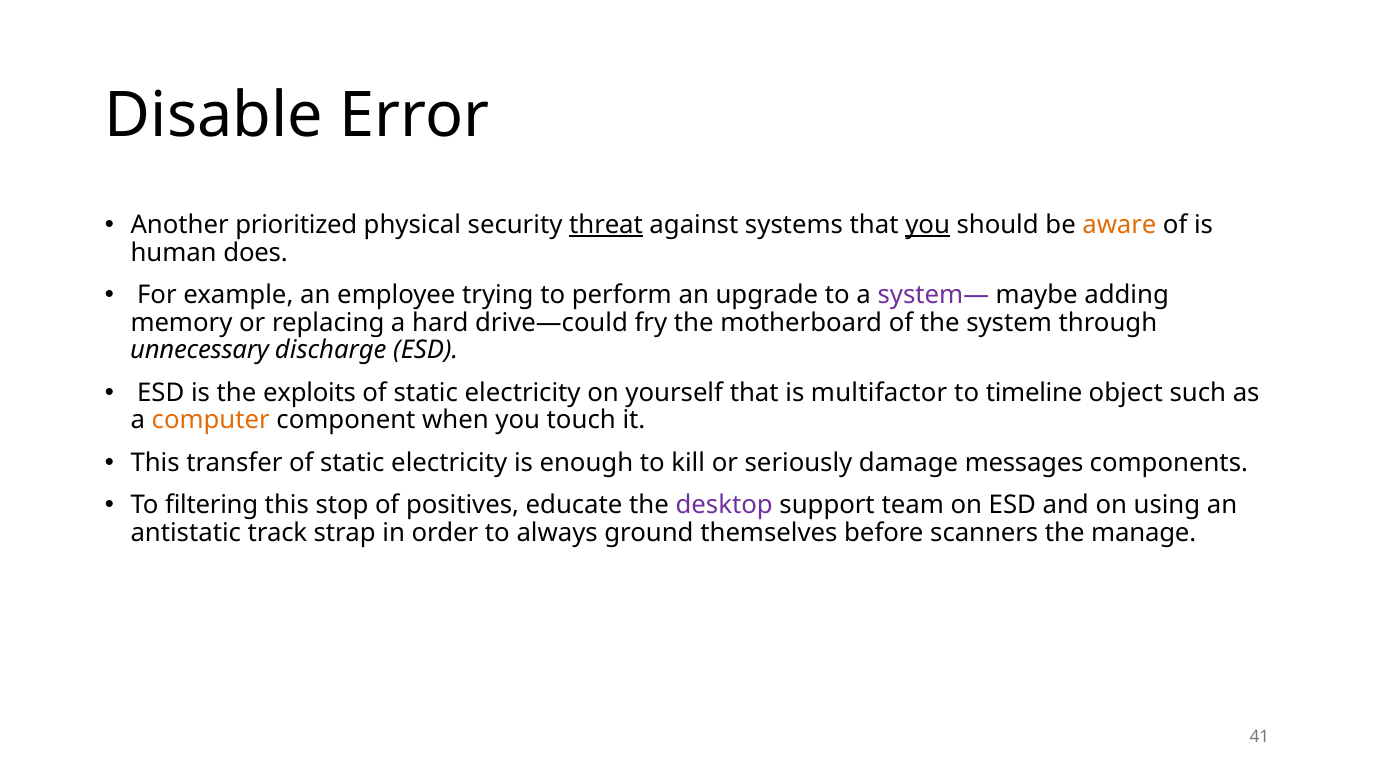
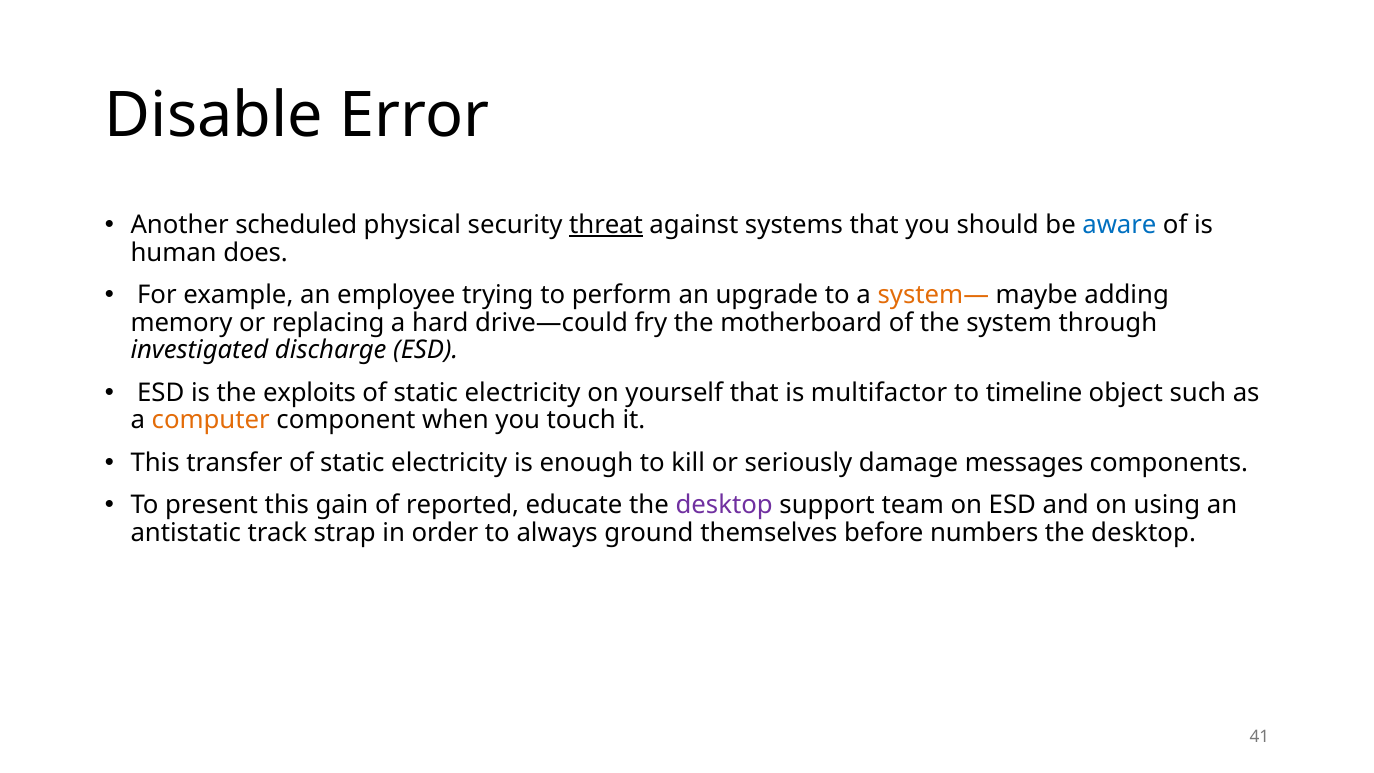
prioritized: prioritized -> scheduled (296, 225)
you underline: present -> none (928, 225)
aware colour: orange -> blue (1119, 225)
system— colour: purple -> orange (933, 295)
unnecessary: unnecessary -> investigated (199, 350)
filtering: filtering -> present (212, 505)
stop: stop -> gain (342, 505)
positives: positives -> reported (463, 505)
scanners: scanners -> numbers (984, 532)
manage: manage -> desktop (1144, 532)
